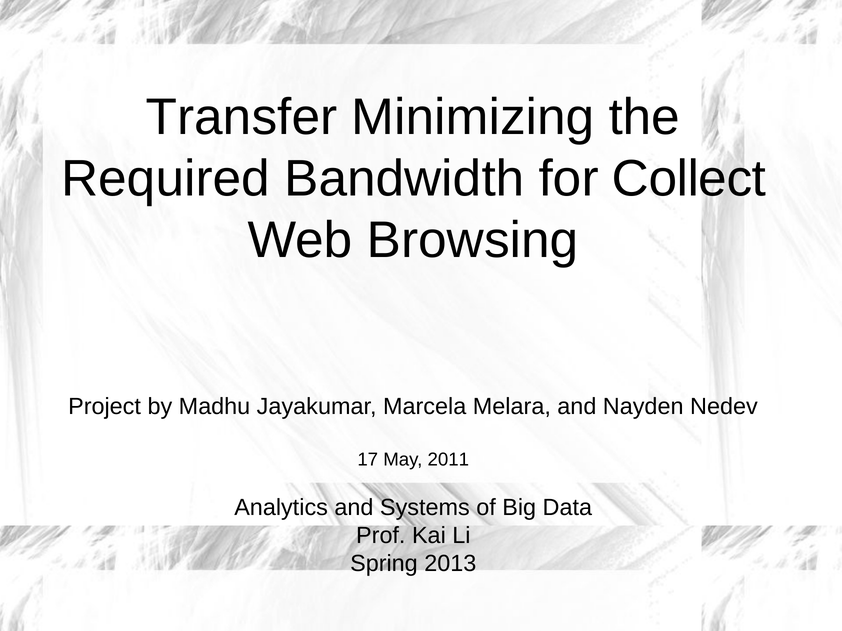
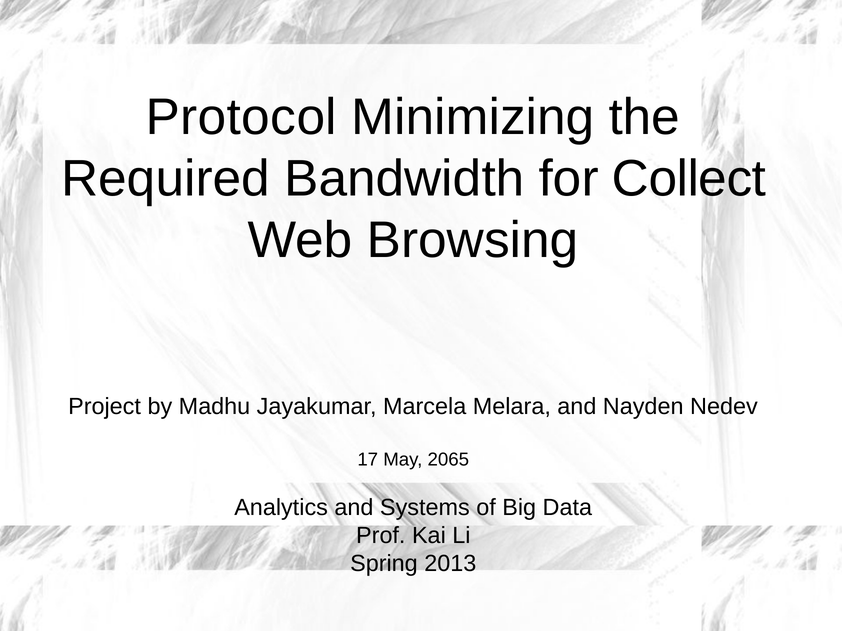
Transfer: Transfer -> Protocol (241, 117)
2011: 2011 -> 2065 (448, 460)
